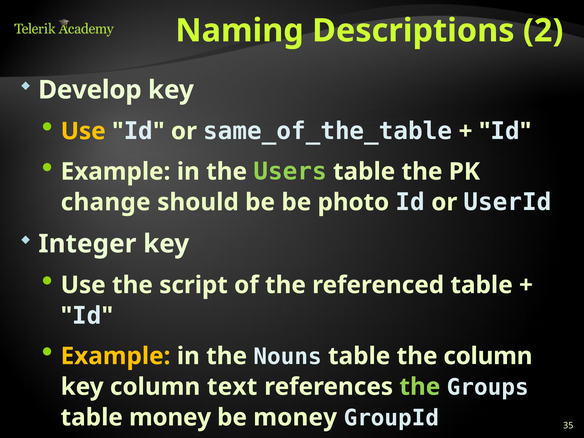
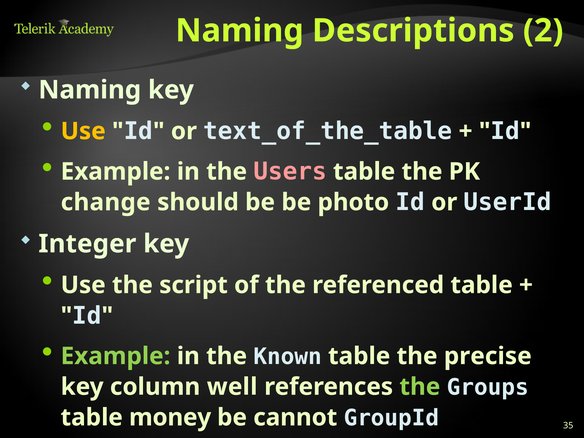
Develop: Develop -> Naming (90, 90)
same_of_the_table: same_of_the_table -> text_of_the_table (328, 131)
Users colour: light green -> pink (290, 172)
Example colour: yellow -> light green (116, 356)
Nouns: Nouns -> Known (288, 357)
the column: column -> precise (488, 356)
text: text -> well (232, 387)
be money: money -> cannot (295, 417)
